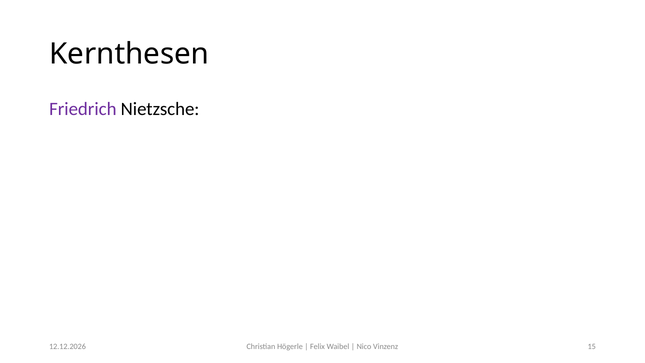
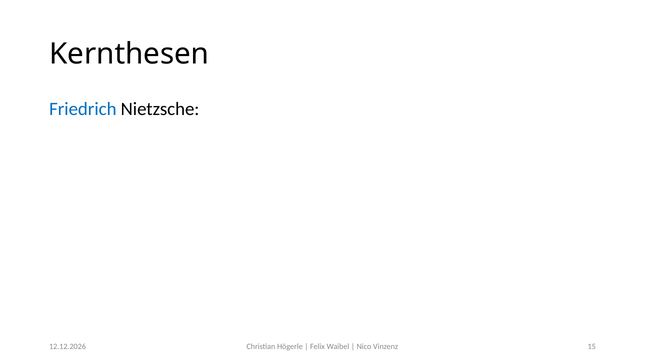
Friedrich colour: purple -> blue (83, 109)
